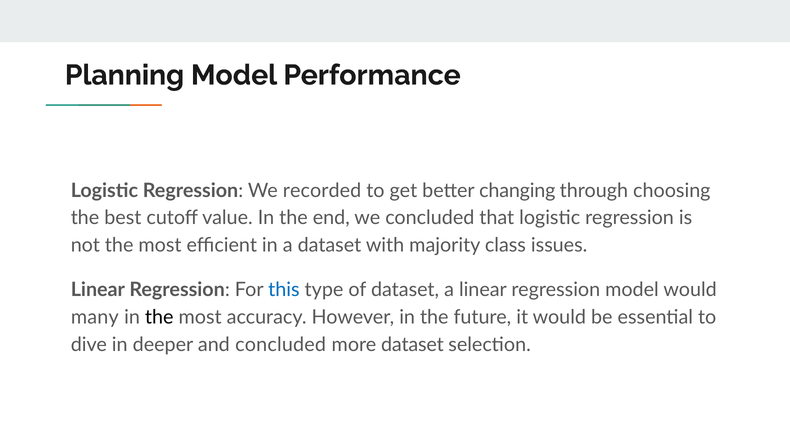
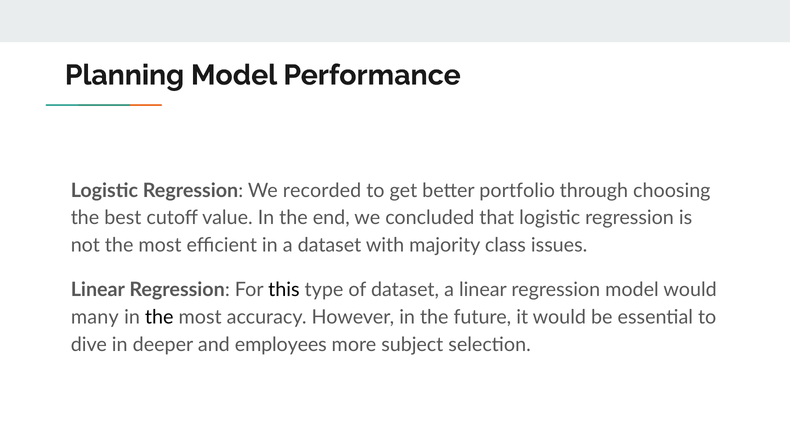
changing: changing -> portfolio (517, 190)
this colour: blue -> black (284, 290)
and concluded: concluded -> employees (281, 344)
more dataset: dataset -> subject (412, 344)
